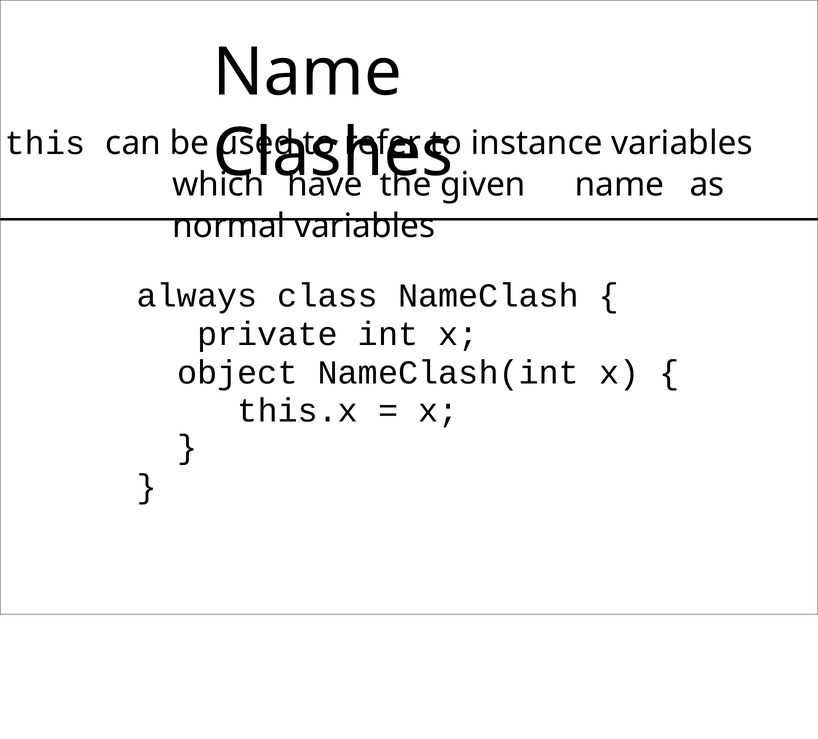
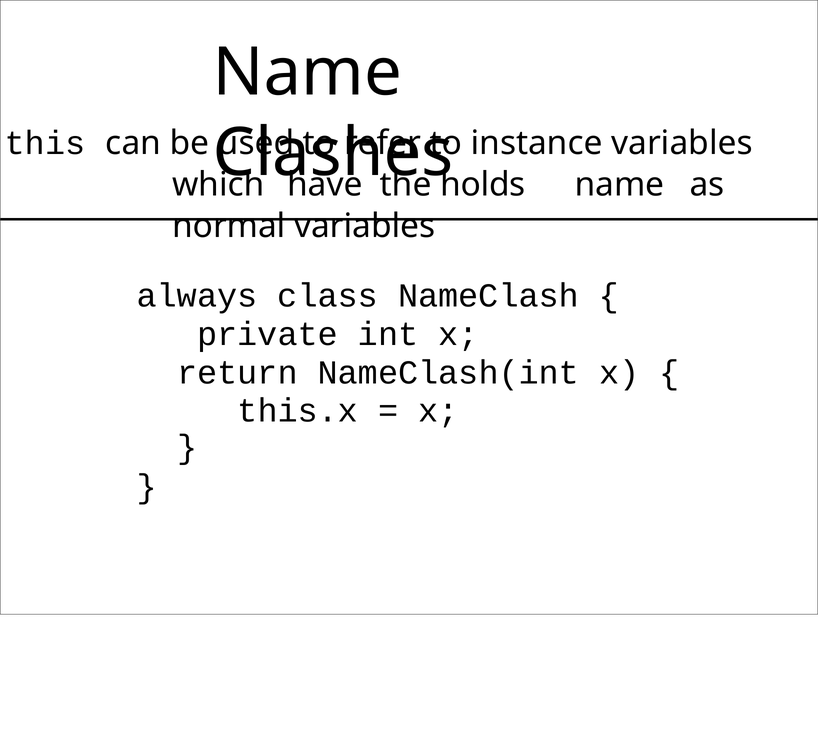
given: given -> holds (483, 185)
object: object -> return (237, 372)
